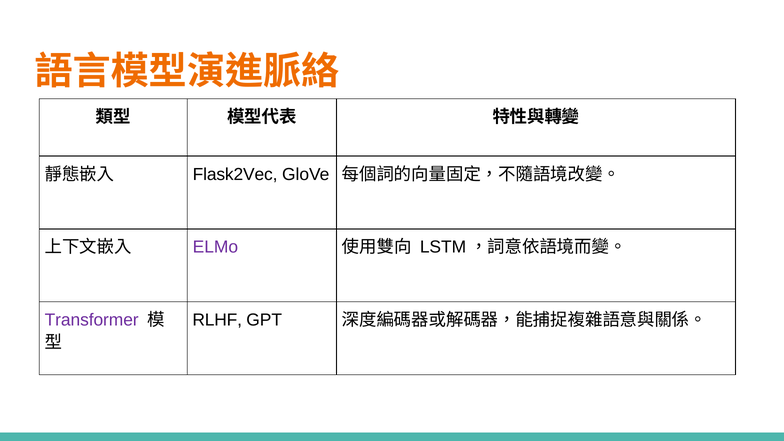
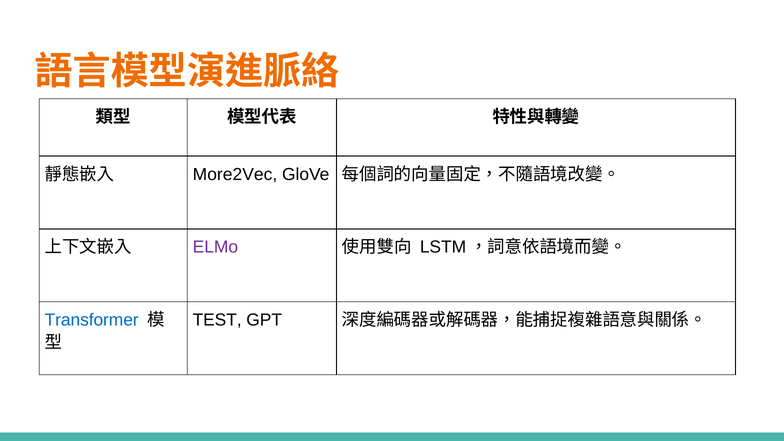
Flask2Vec: Flask2Vec -> More2Vec (235, 174)
Transformer colour: purple -> blue (92, 320)
RLHF: RLHF -> TEST (217, 320)
